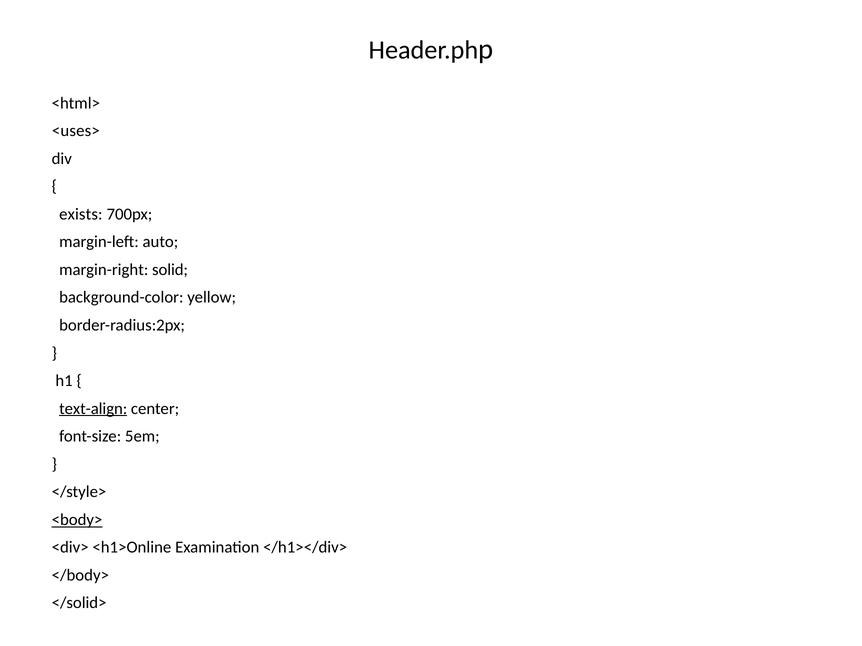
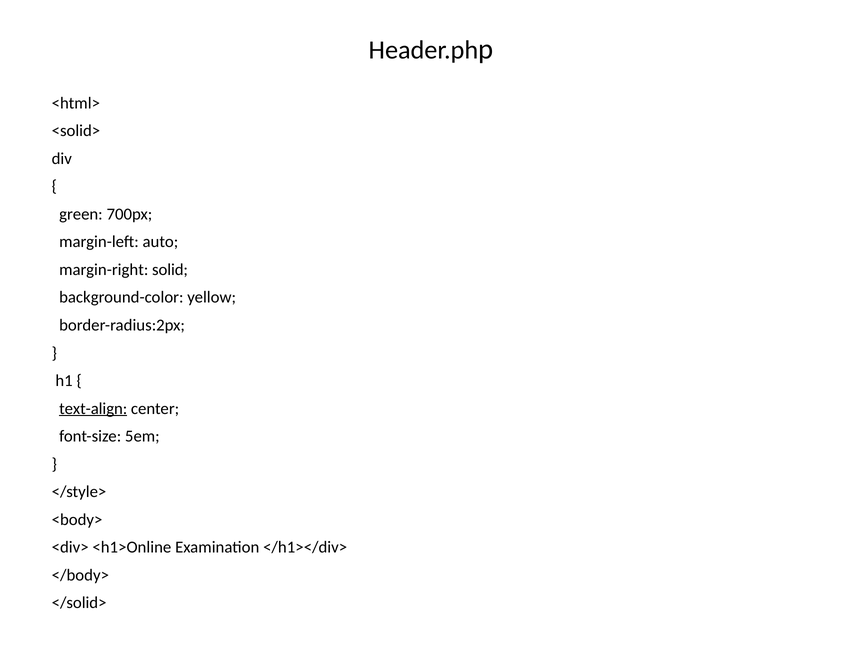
<uses>: <uses> -> <solid> (76, 131)
exists: exists -> green (81, 214)
<body> underline: present -> none (77, 520)
